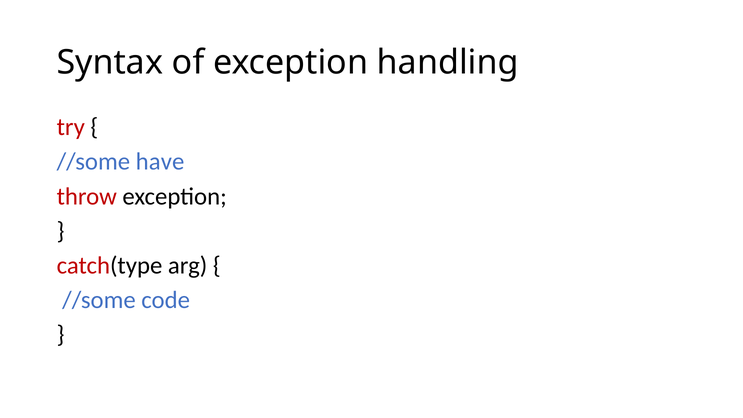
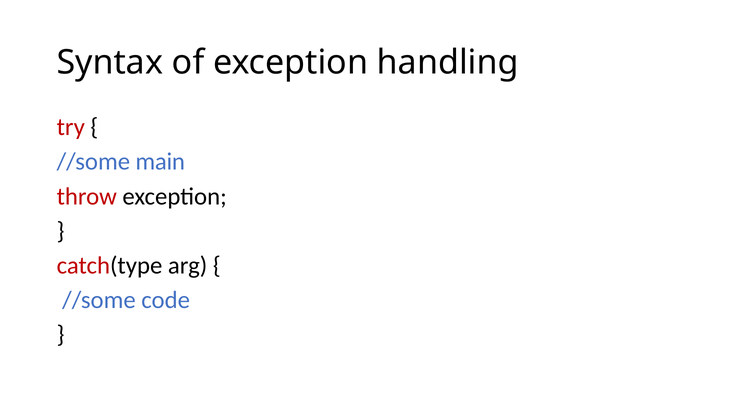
have: have -> main (160, 162)
